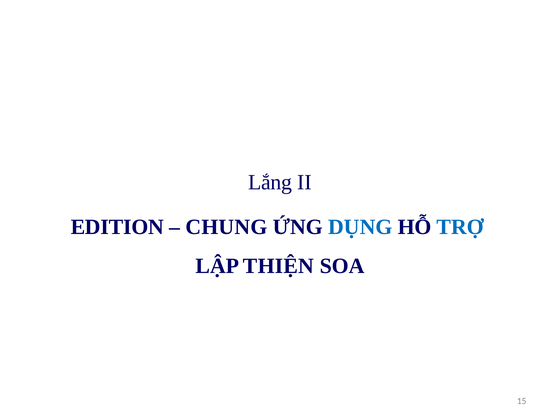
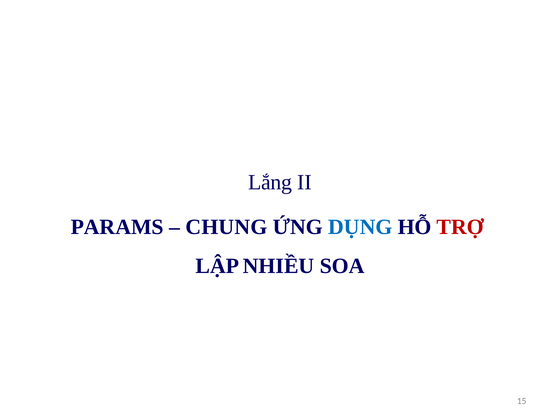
EDITION: EDITION -> PARAMS (117, 227)
TRỢ colour: blue -> red (460, 227)
THIỆN: THIỆN -> NHIỀU (279, 266)
